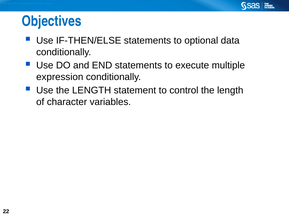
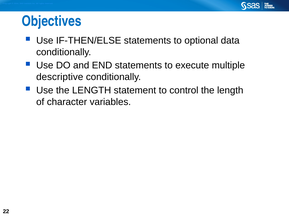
expression: expression -> descriptive (60, 77)
